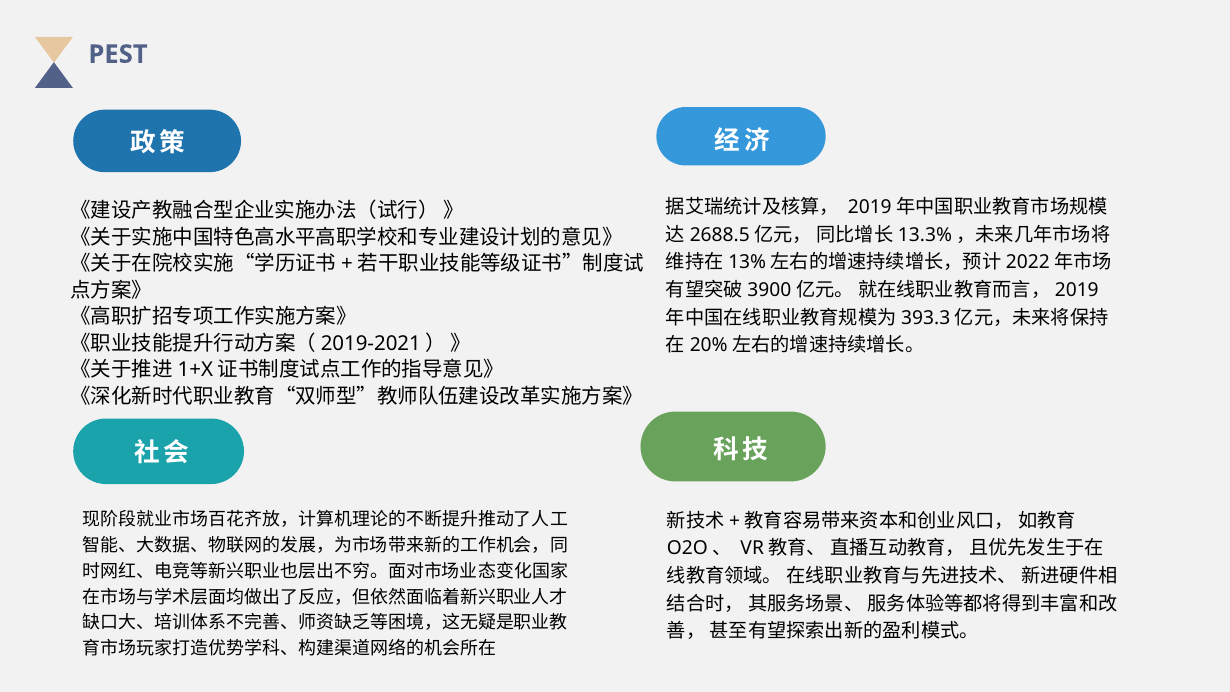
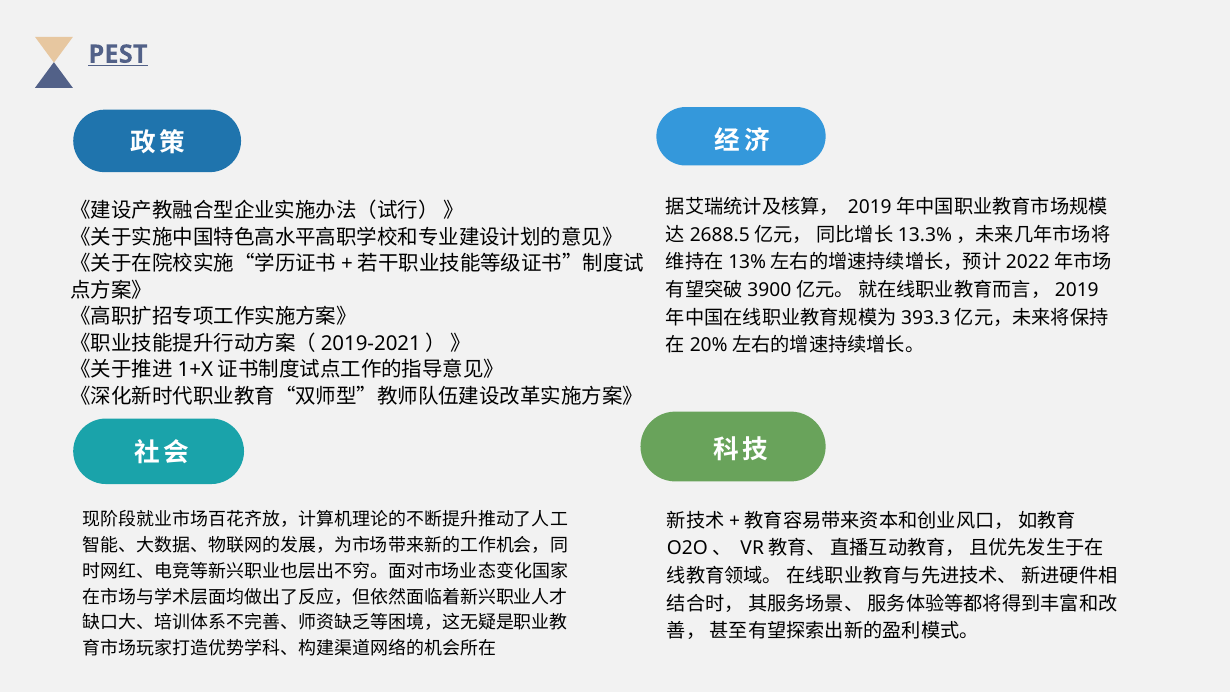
PEST underline: none -> present (118, 54)
